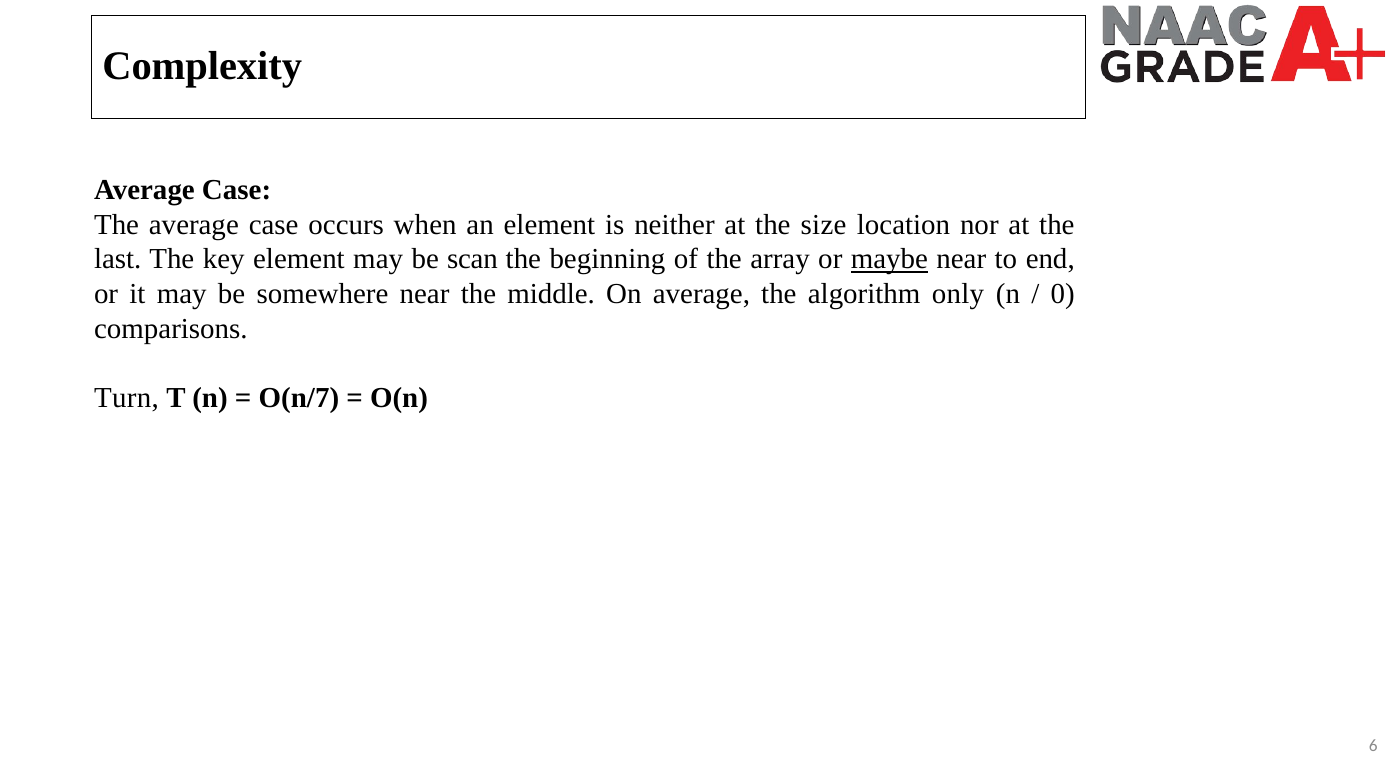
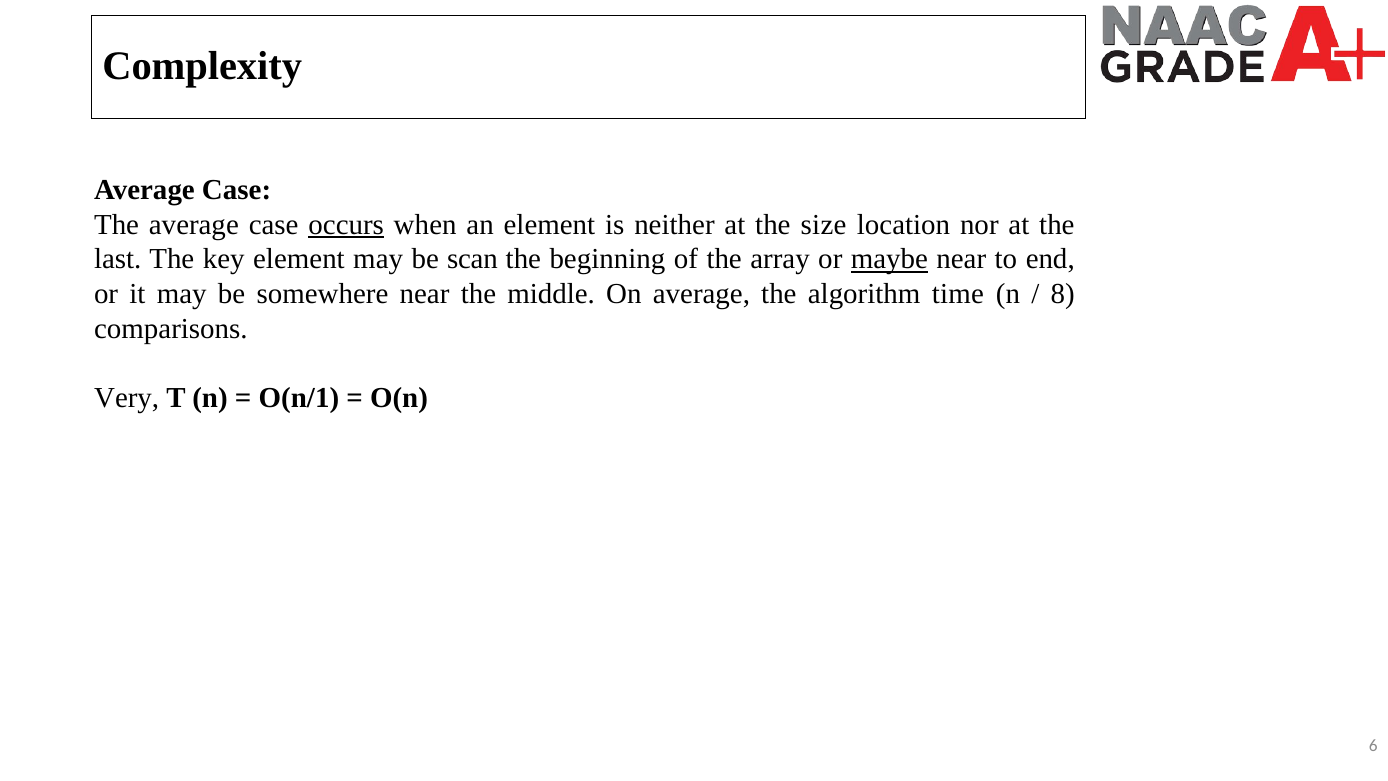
occurs underline: none -> present (346, 224)
only: only -> time (958, 294)
0: 0 -> 8 (1063, 294)
Turn: Turn -> Very (127, 398)
O(n/7: O(n/7 -> O(n/1 (299, 398)
